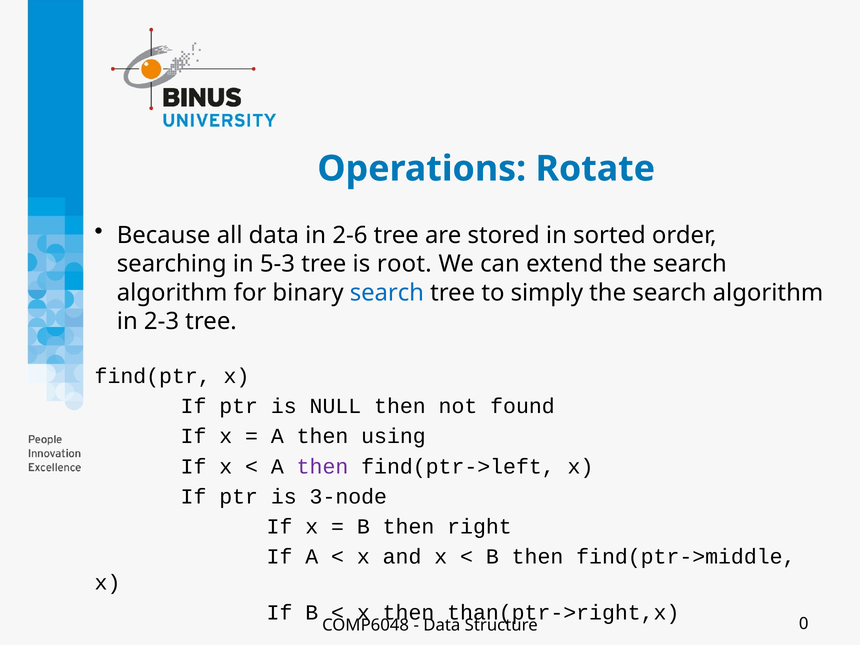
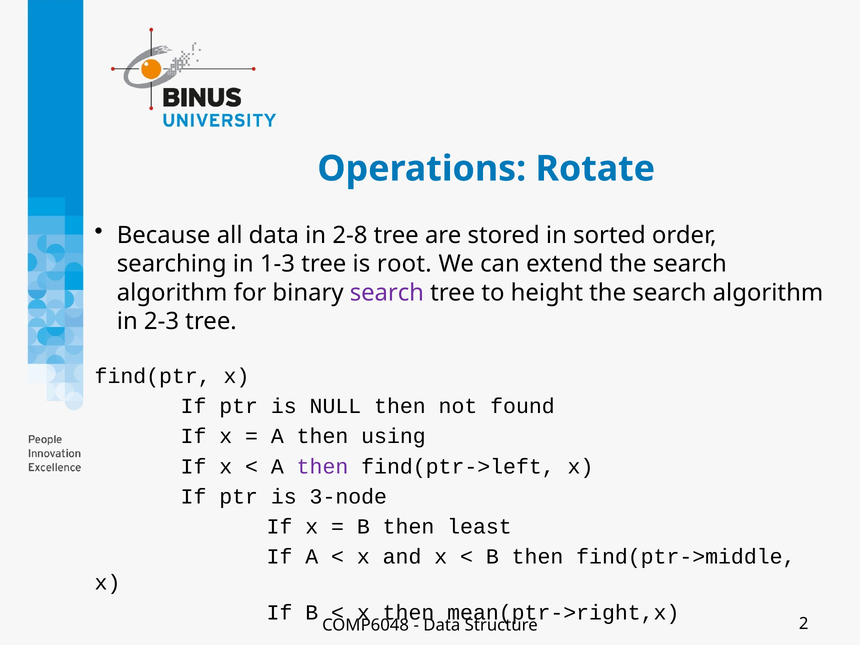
2-6: 2-6 -> 2-8 (350, 235)
5-3: 5-3 -> 1-3 (277, 264)
search colour: blue -> purple (387, 293)
simply: simply -> height (547, 293)
right: right -> least (479, 527)
than(ptr->right,x: than(ptr->right,x -> mean(ptr->right,x (563, 613)
0: 0 -> 2 (804, 624)
